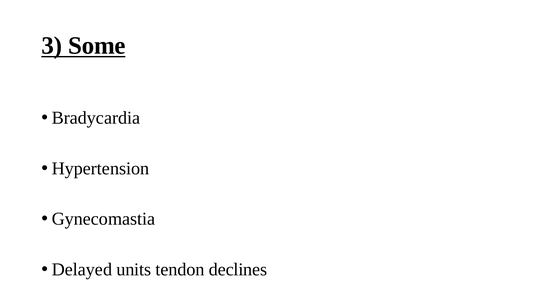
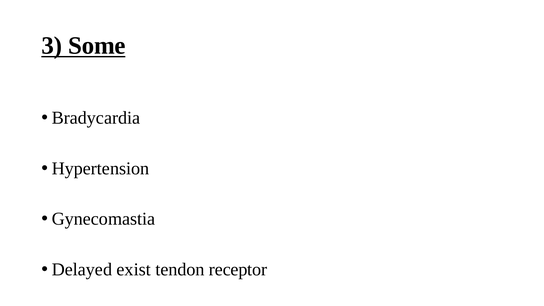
units: units -> exist (134, 269)
declines: declines -> receptor (238, 269)
